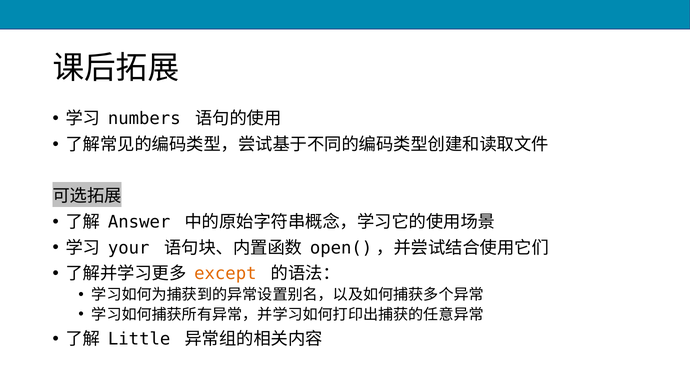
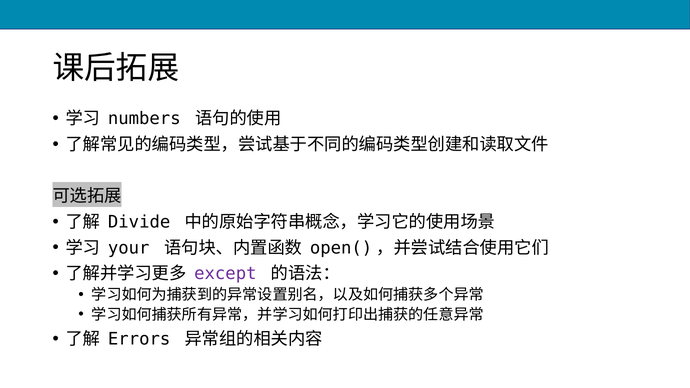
Answer: Answer -> Divide (139, 222)
except colour: orange -> purple (225, 274)
Little: Little -> Errors (139, 339)
